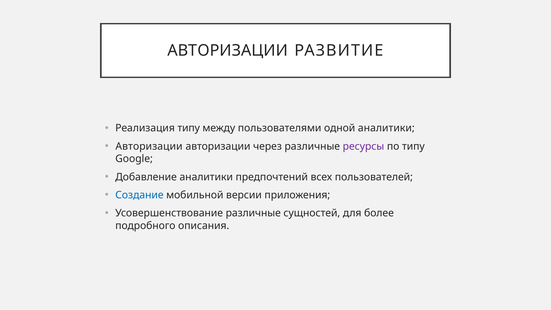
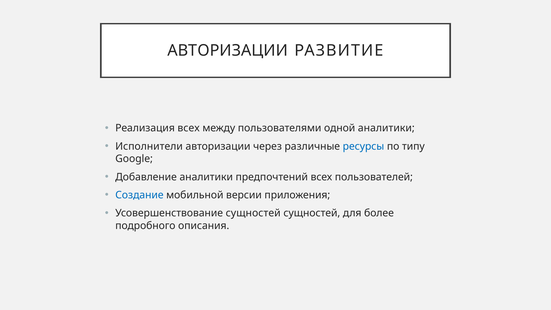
Реализация типу: типу -> всех (189, 128)
Авторизации: Авторизации -> Исполнители (149, 146)
ресурсы colour: purple -> blue (363, 146)
Усовершенствование различные: различные -> сущностей (253, 213)
